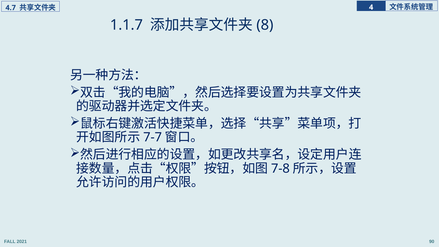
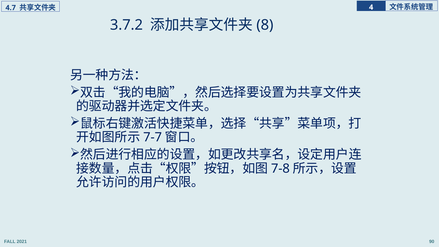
1.1.7: 1.1.7 -> 3.7.2 (126, 25)
